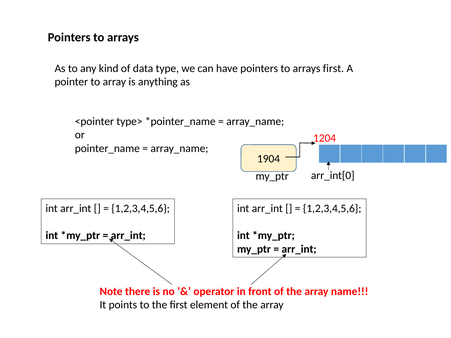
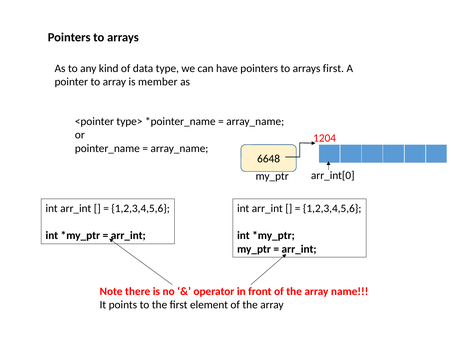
anything: anything -> member (158, 82)
1904: 1904 -> 6648 (269, 159)
